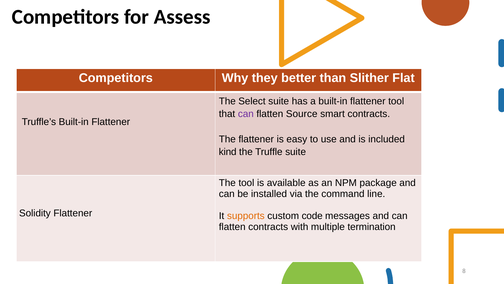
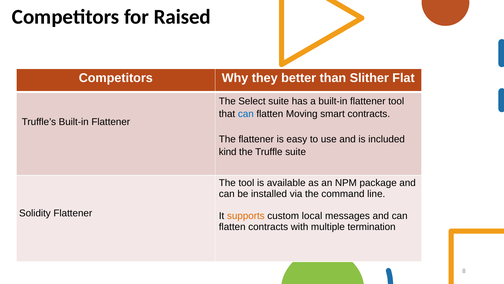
Assess: Assess -> Raised (182, 17)
can colour: purple -> blue (246, 114)
Source: Source -> Moving (302, 114)
code: code -> local (312, 216)
